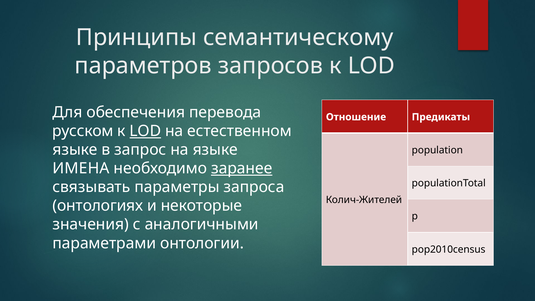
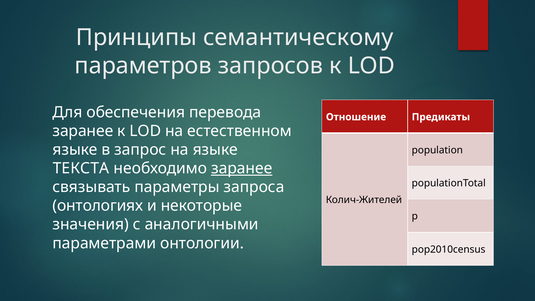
русском: русском -> заранее (83, 131)
LOD underline: present -> none (145, 131)
ИМЕНА: ИМЕНА -> ТЕКСТА (81, 168)
